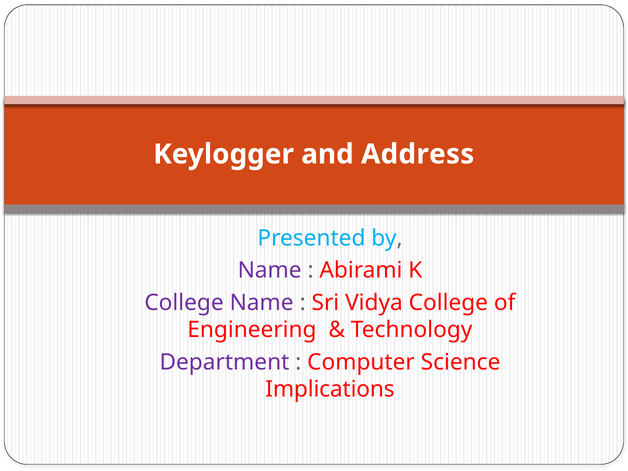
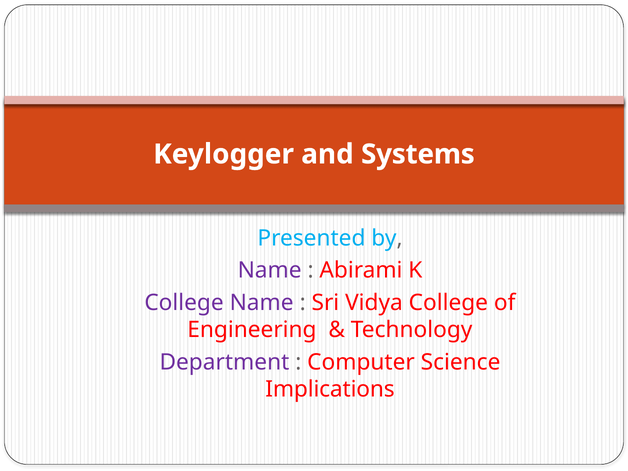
Address: Address -> Systems (418, 154)
